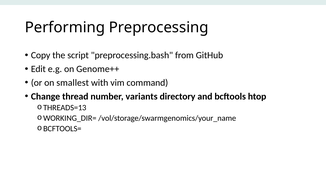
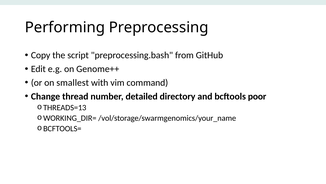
variants: variants -> detailed (142, 96)
htop: htop -> poor (257, 96)
